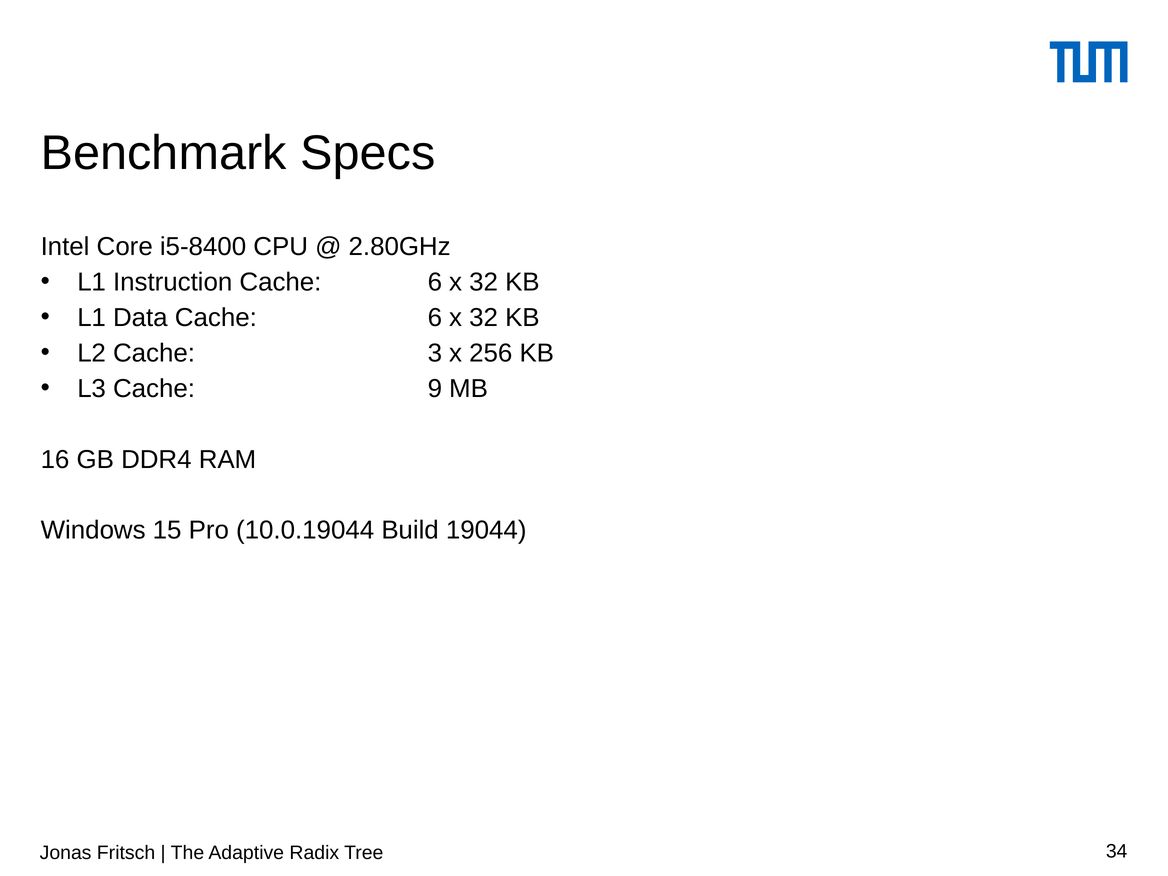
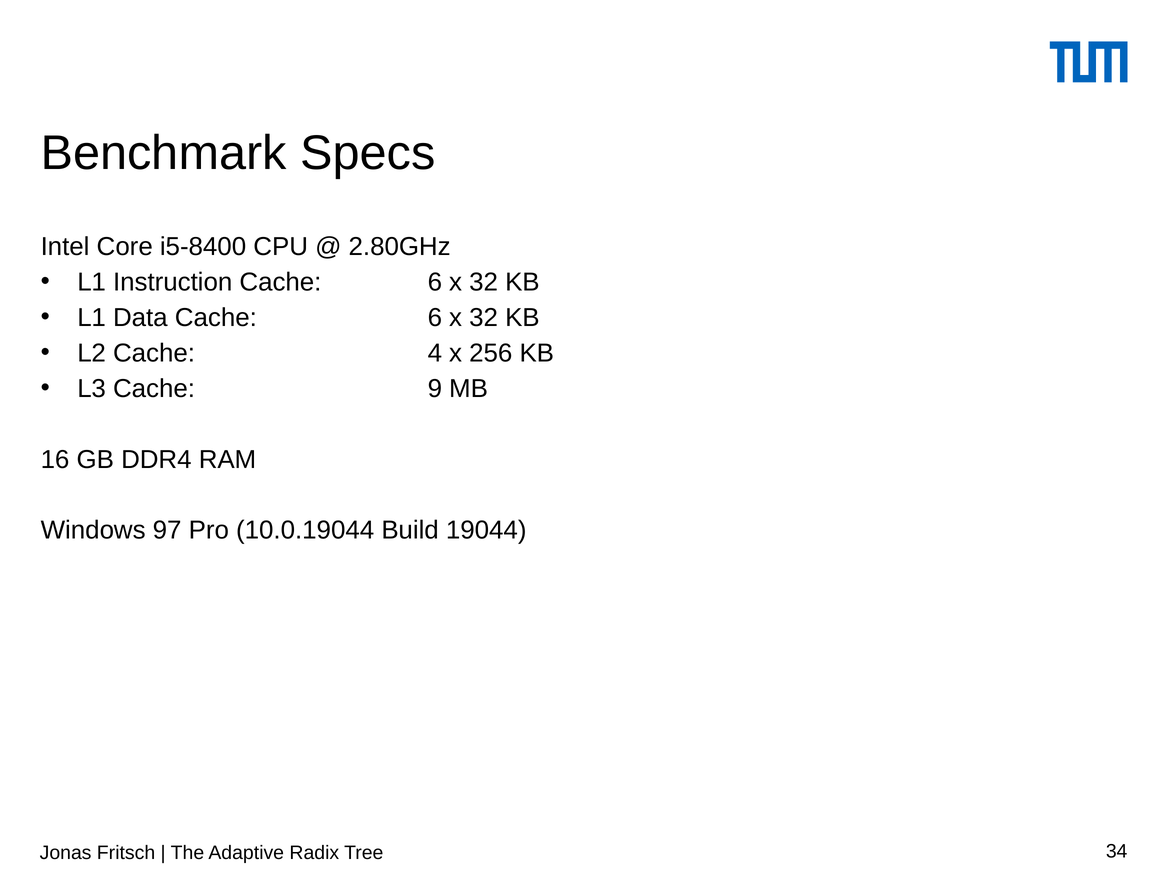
3: 3 -> 4 (435, 353)
15: 15 -> 97 (167, 530)
